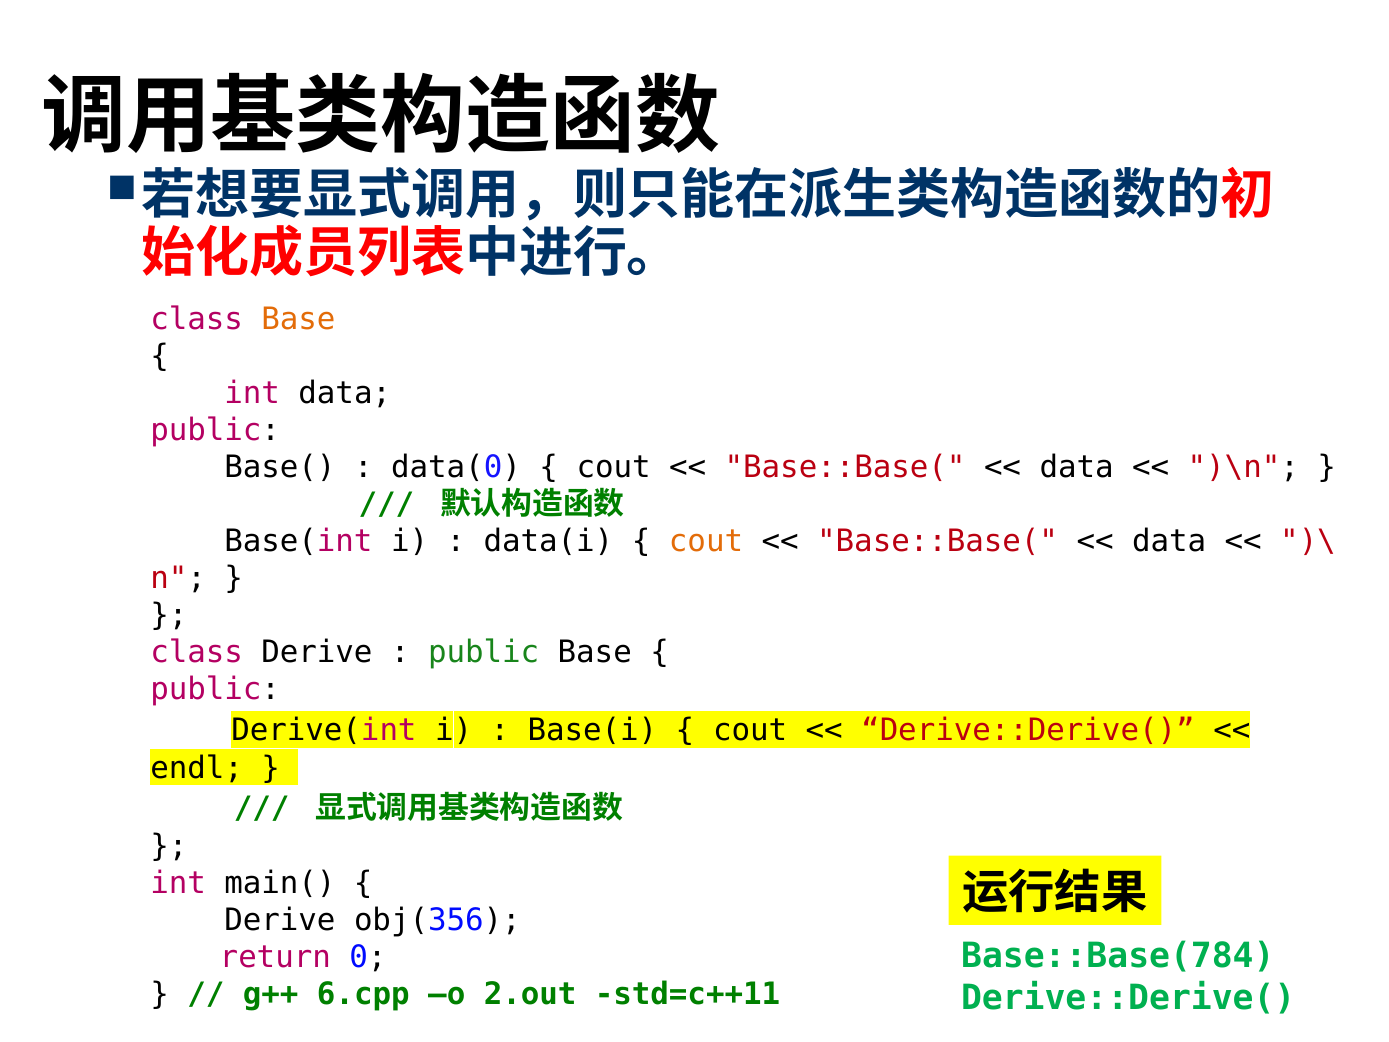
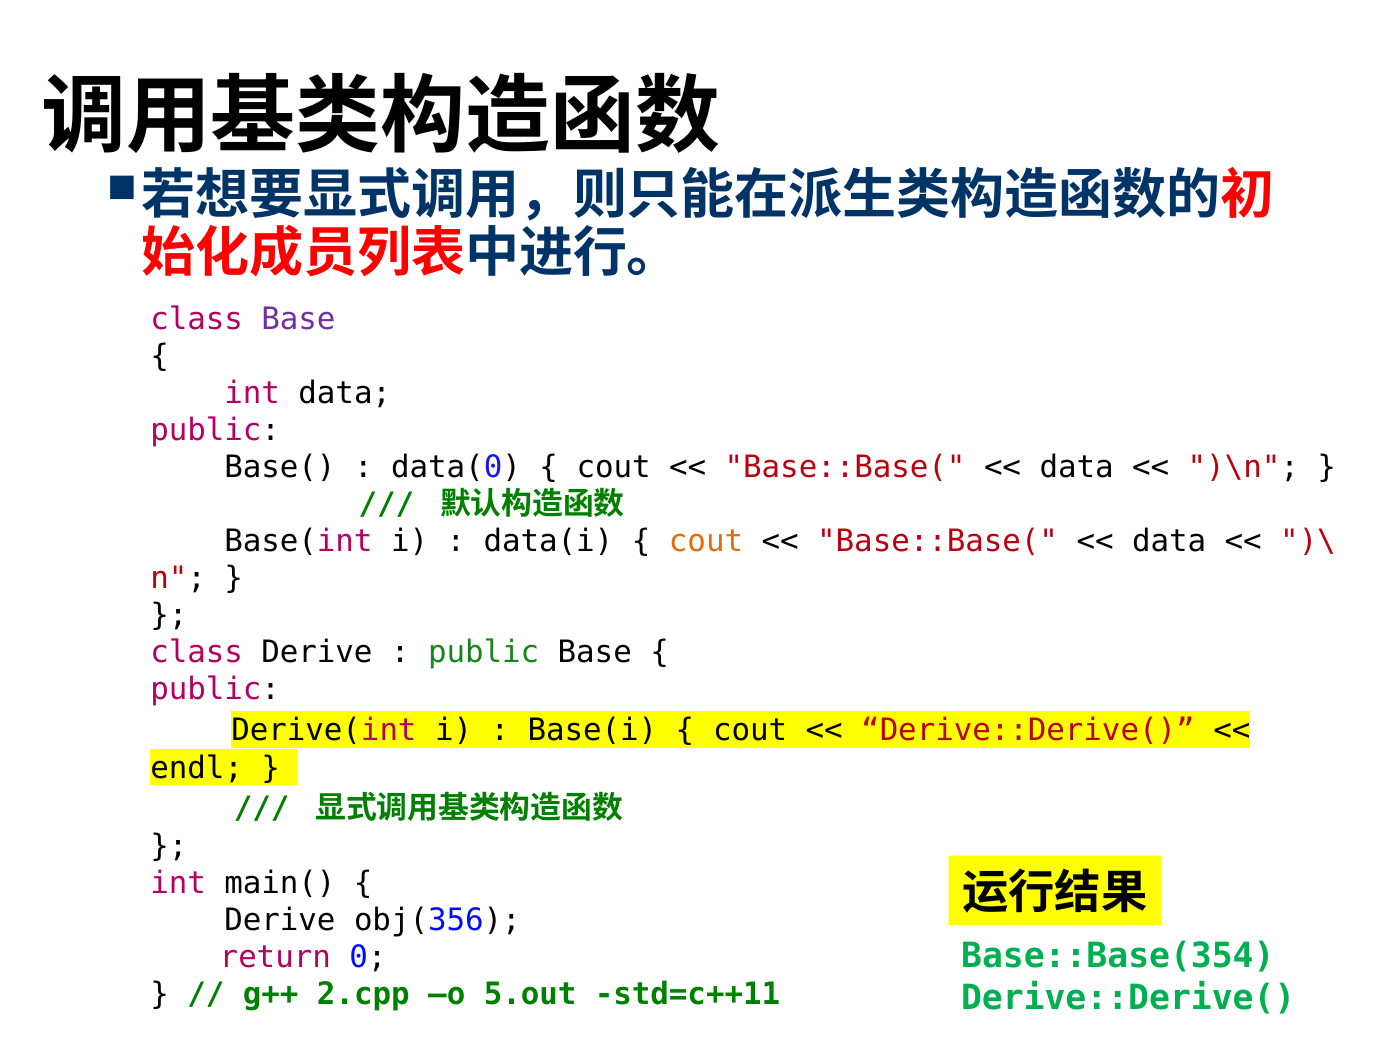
Base colour: orange -> purple (298, 319)
Base::Base(784: Base::Base(784 -> Base::Base(354 (1118, 956)
6.cpp: 6.cpp -> 2.cpp (363, 994)
2.out: 2.out -> 5.out (530, 994)
